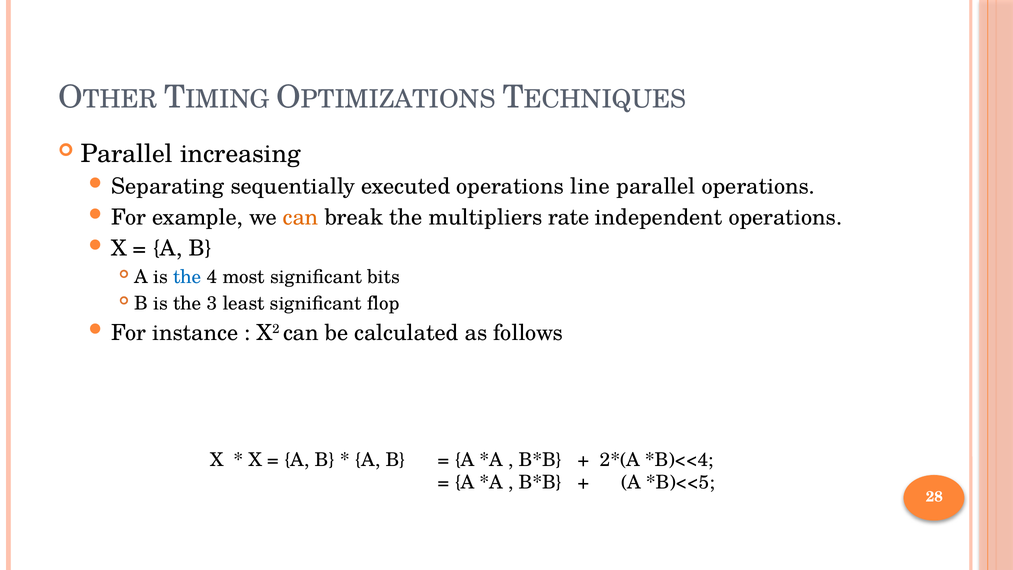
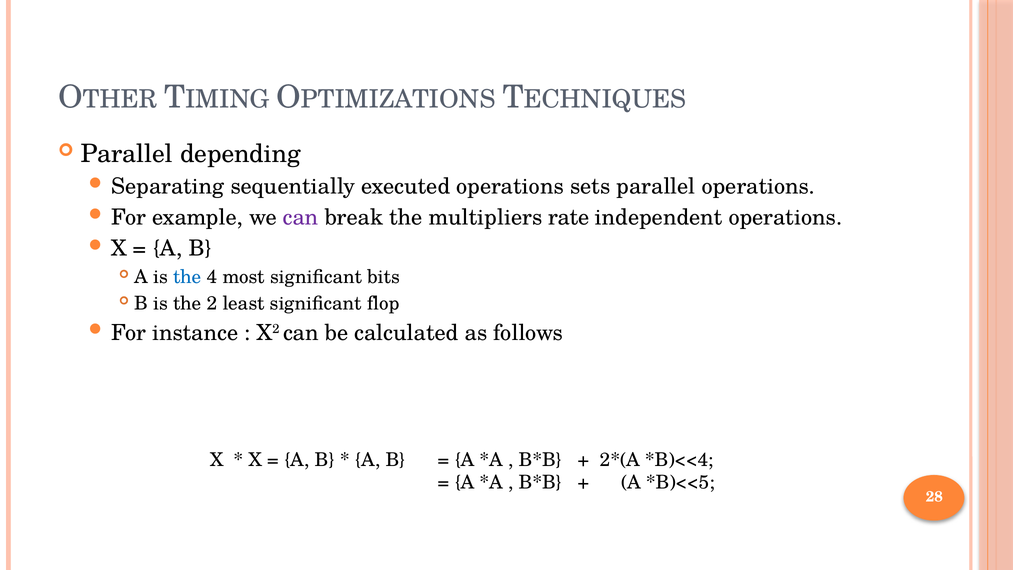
increasing: increasing -> depending (240, 154)
line: line -> sets (590, 186)
can colour: orange -> purple (301, 217)
3: 3 -> 2 (212, 303)
